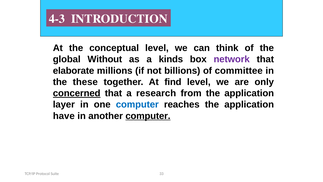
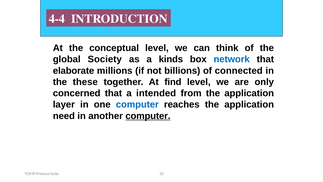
4-3: 4-3 -> 4-4 (57, 19)
Without: Without -> Society (105, 59)
network colour: purple -> blue (232, 59)
committee: committee -> connected (239, 71)
concerned underline: present -> none (77, 93)
research: research -> intended (156, 93)
have: have -> need (64, 116)
